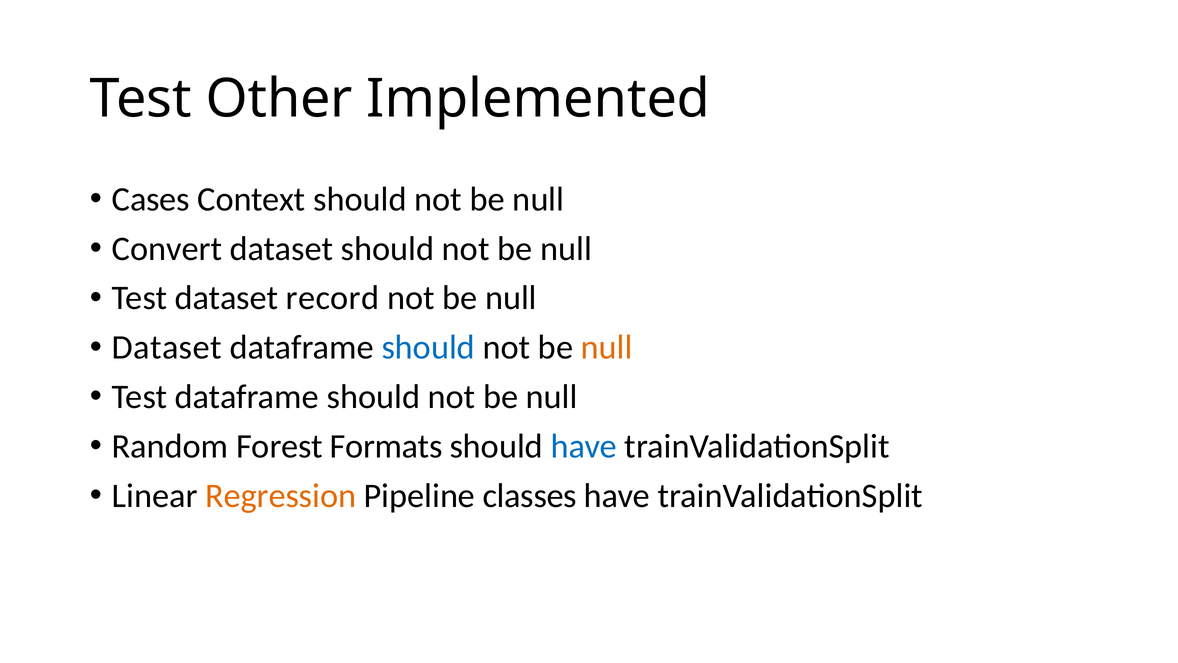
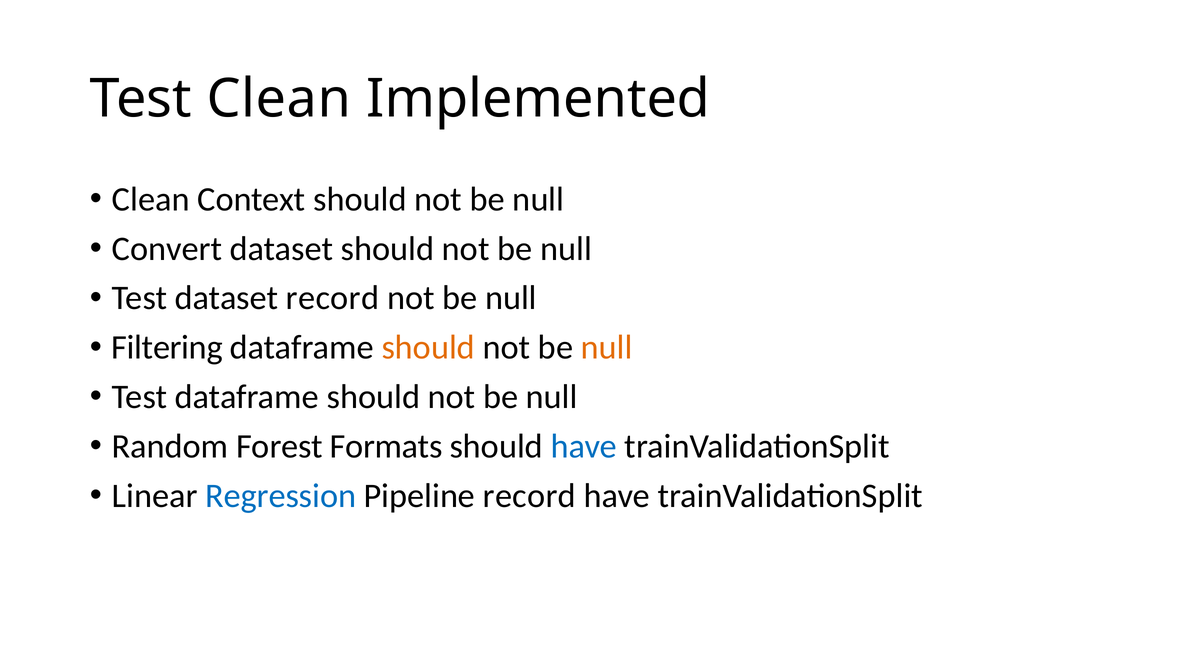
Test Other: Other -> Clean (279, 99)
Cases: Cases -> Clean (151, 199)
Dataset: Dataset -> Filtering (167, 347)
should colour: blue -> orange (428, 347)
Regression colour: orange -> blue (281, 496)
Pipeline classes: classes -> record (529, 496)
